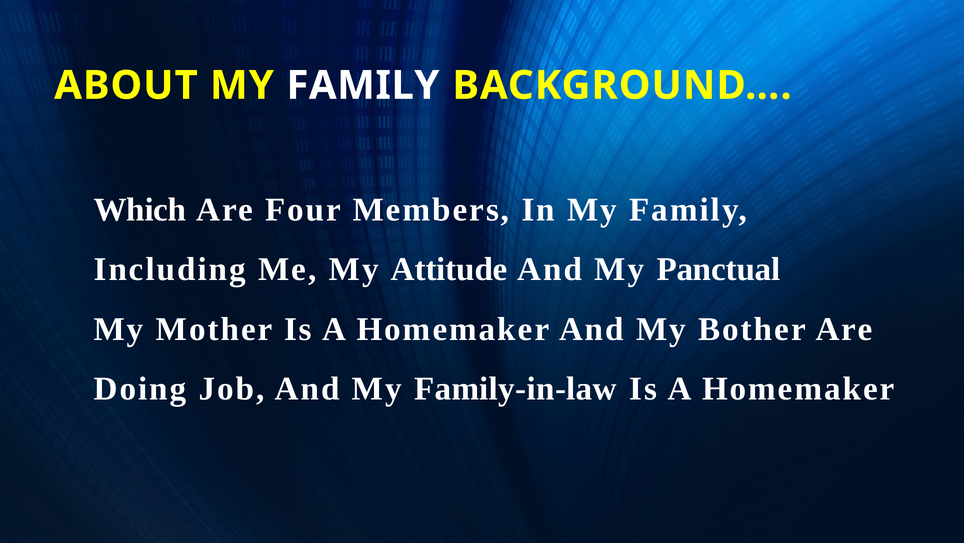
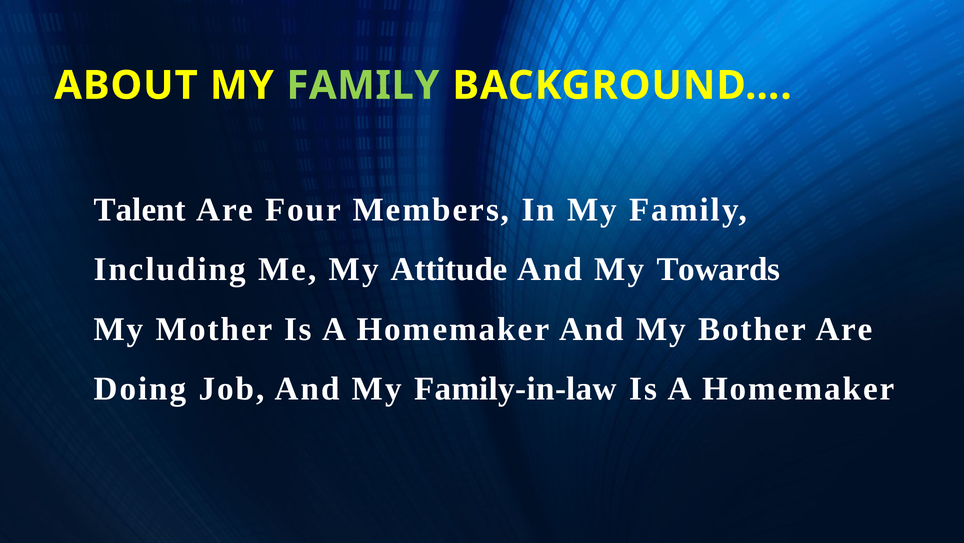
FAMILY colour: white -> light green (363, 85)
Which: Which -> Talent (140, 210)
Panctual: Panctual -> Towards (718, 269)
